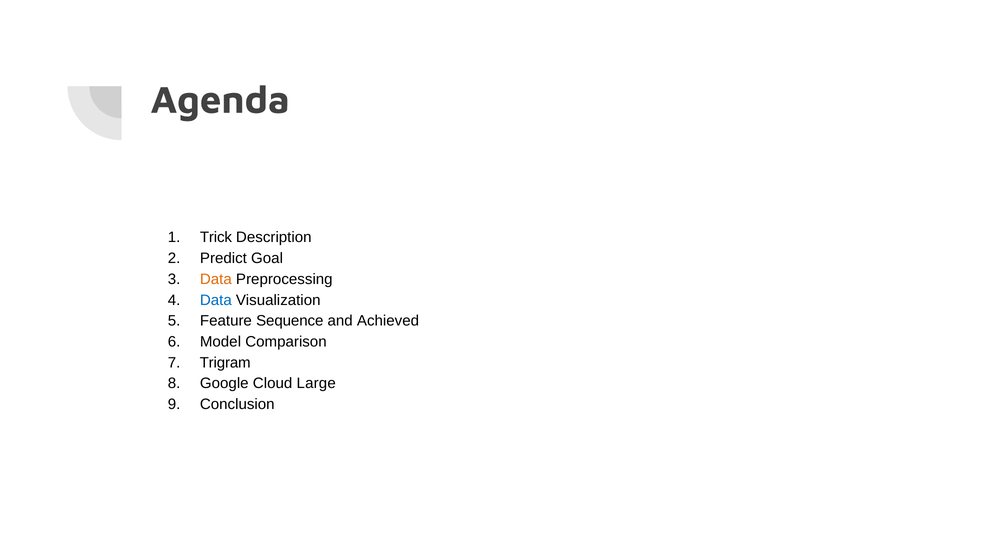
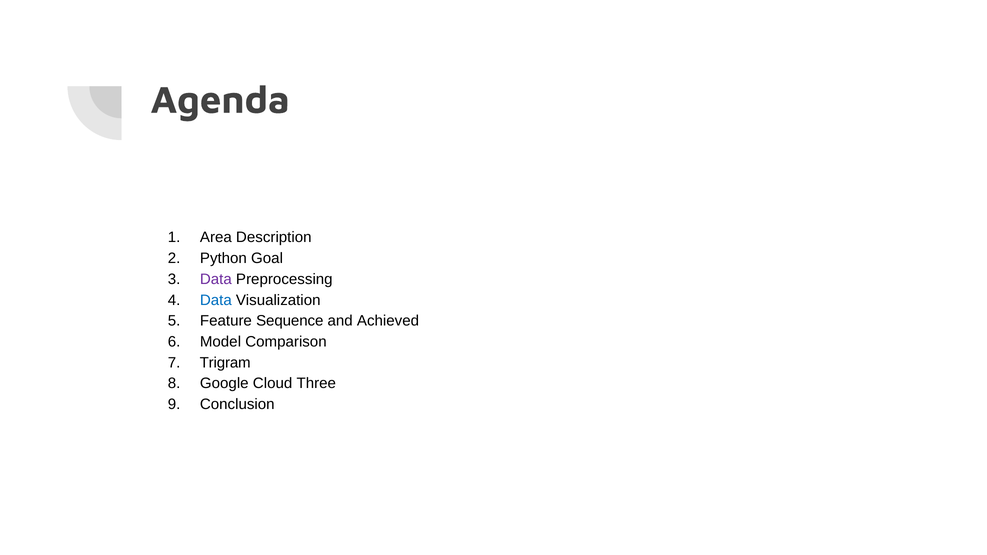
Trick: Trick -> Area (216, 238)
Predict: Predict -> Python (223, 258)
Data colour: orange -> purple (216, 279)
Large: Large -> Three (316, 384)
